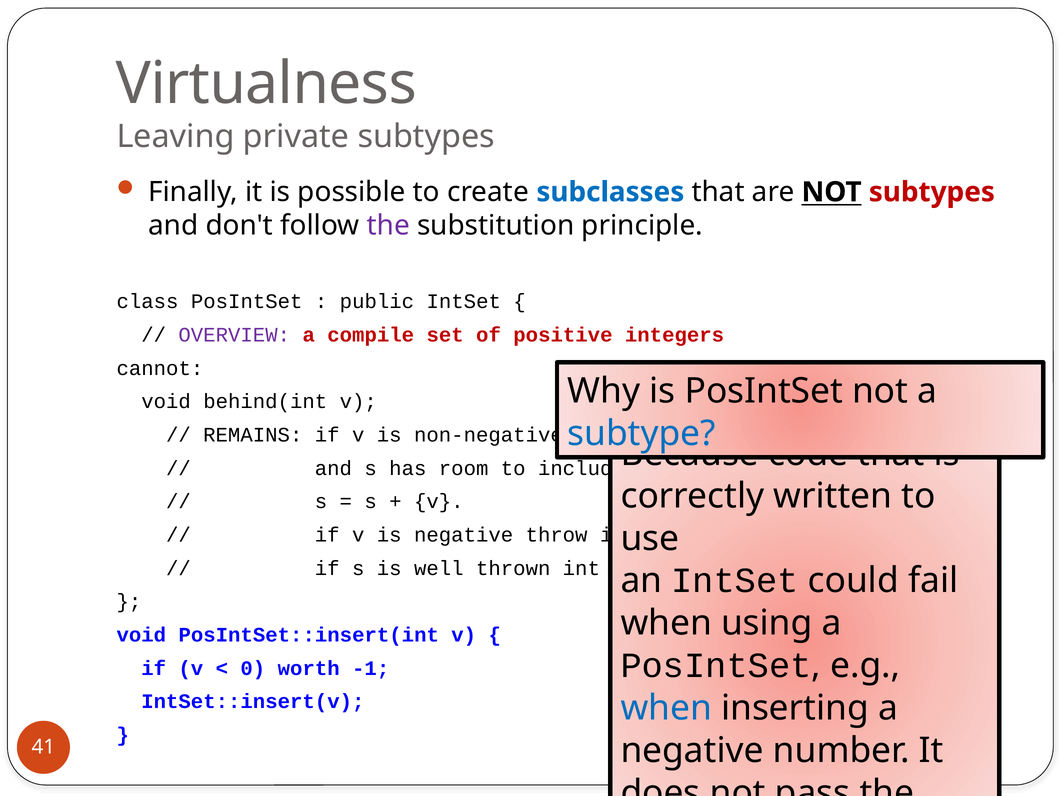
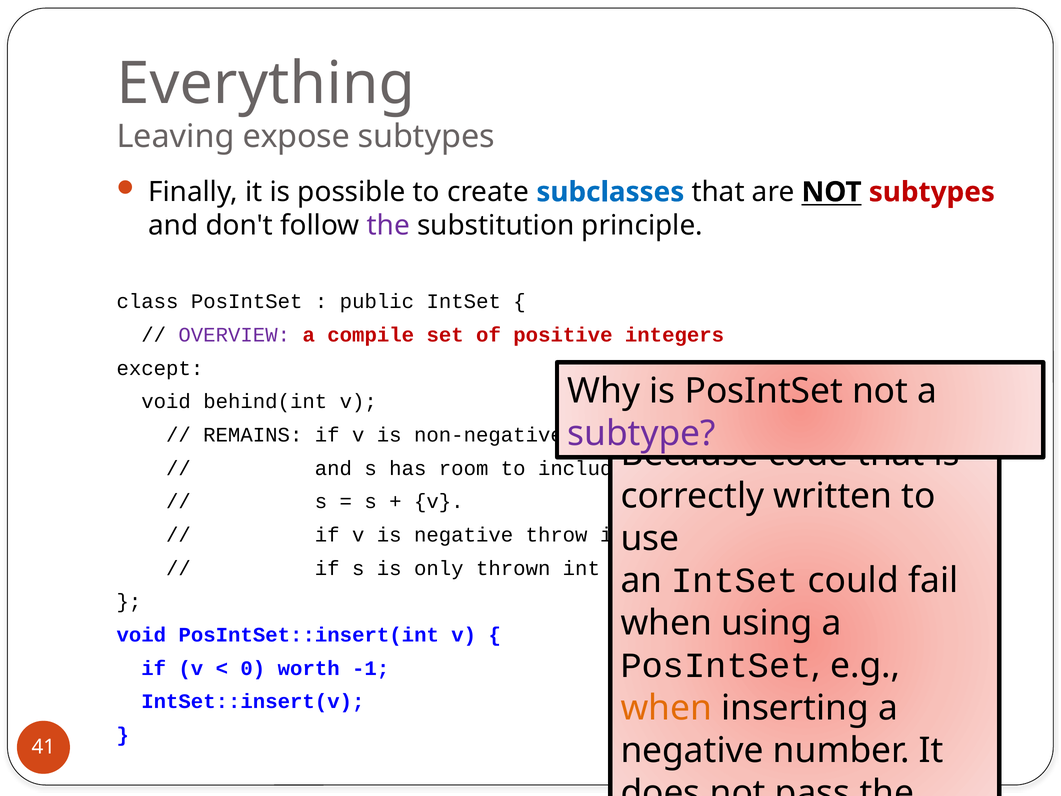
Virtualness: Virtualness -> Everything (266, 84)
private: private -> expose (296, 137)
cannot: cannot -> except (160, 368)
subtype colour: blue -> purple (642, 433)
well: well -> only (439, 568)
when colour: blue -> orange (666, 708)
